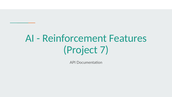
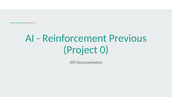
Features: Features -> Previous (128, 38)
7: 7 -> 0 (104, 50)
